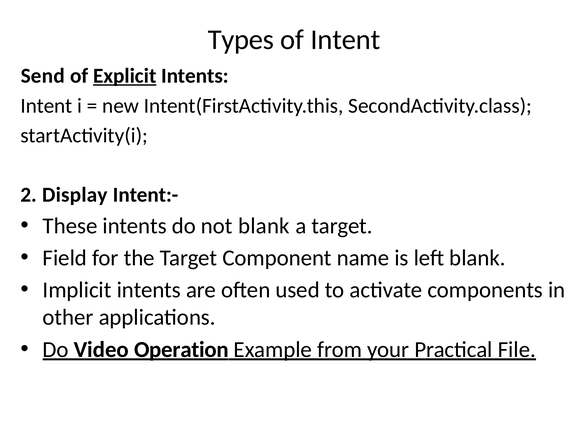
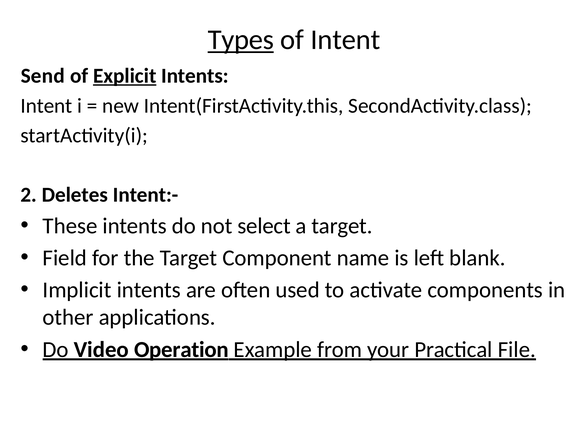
Types underline: none -> present (241, 40)
Display: Display -> Deletes (75, 195)
not blank: blank -> select (264, 226)
